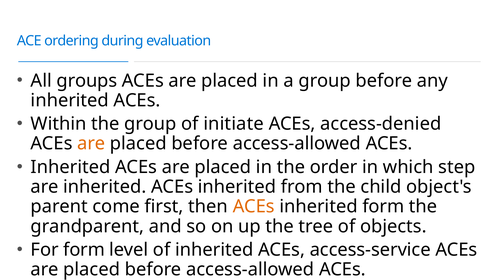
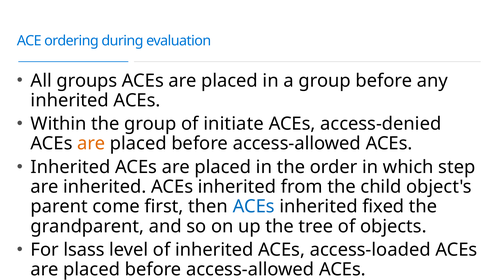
ACEs colour: orange -> blue (254, 207)
inherited form: form -> fixed (383, 207)
For form: form -> lsass (84, 250)
access-service: access-service -> access-loaded (370, 250)
